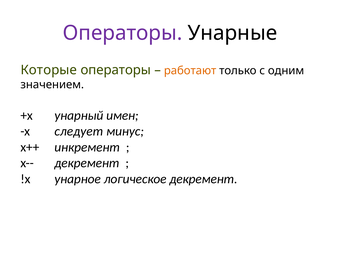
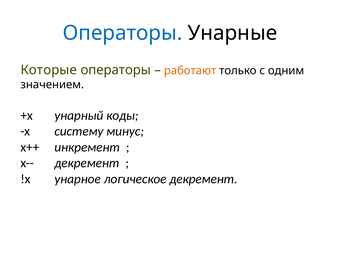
Операторы colour: purple -> blue (123, 33)
имен: имен -> коды (122, 115)
следует: следует -> систему (79, 131)
